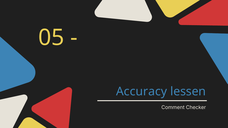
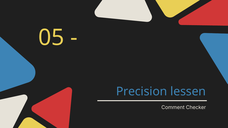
Accuracy: Accuracy -> Precision (142, 92)
